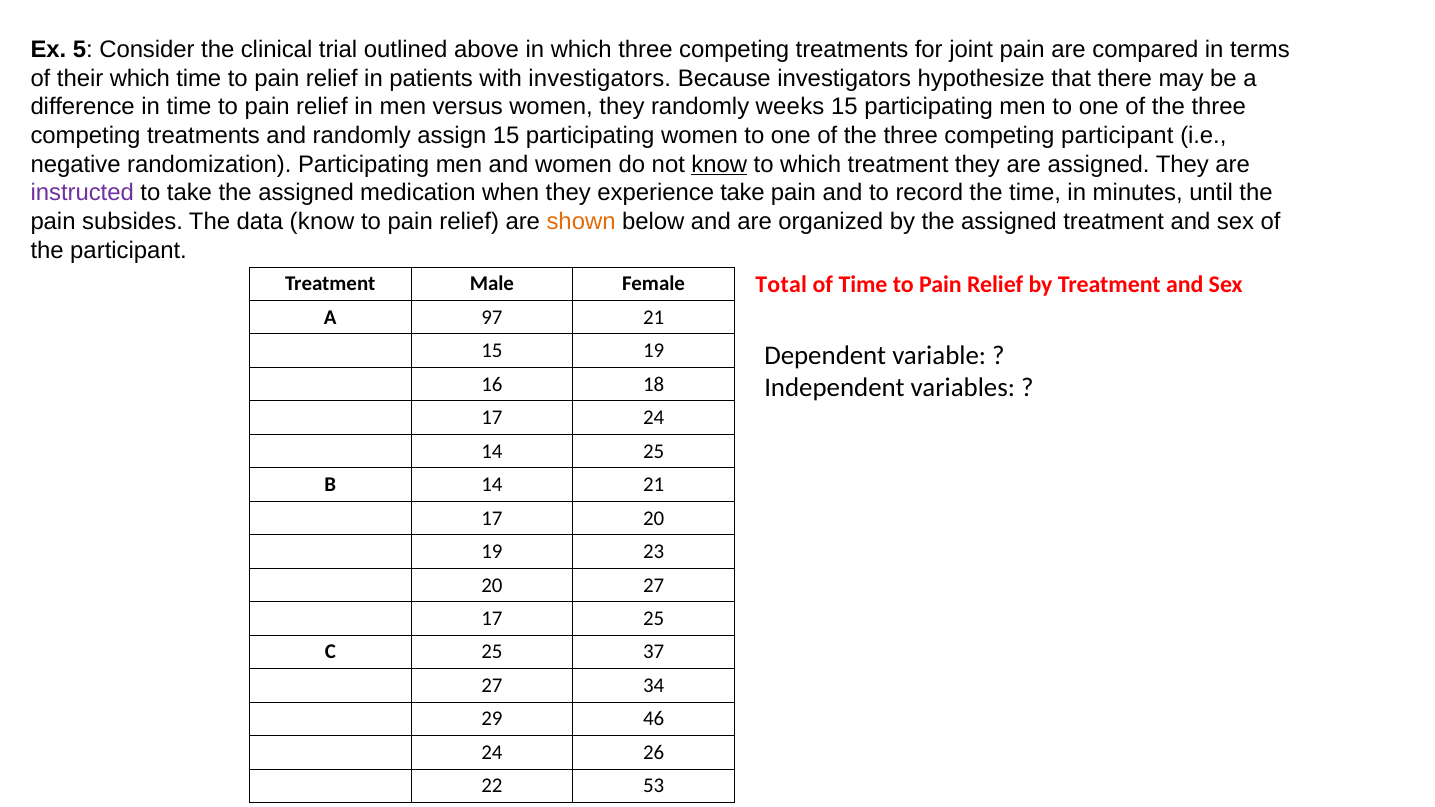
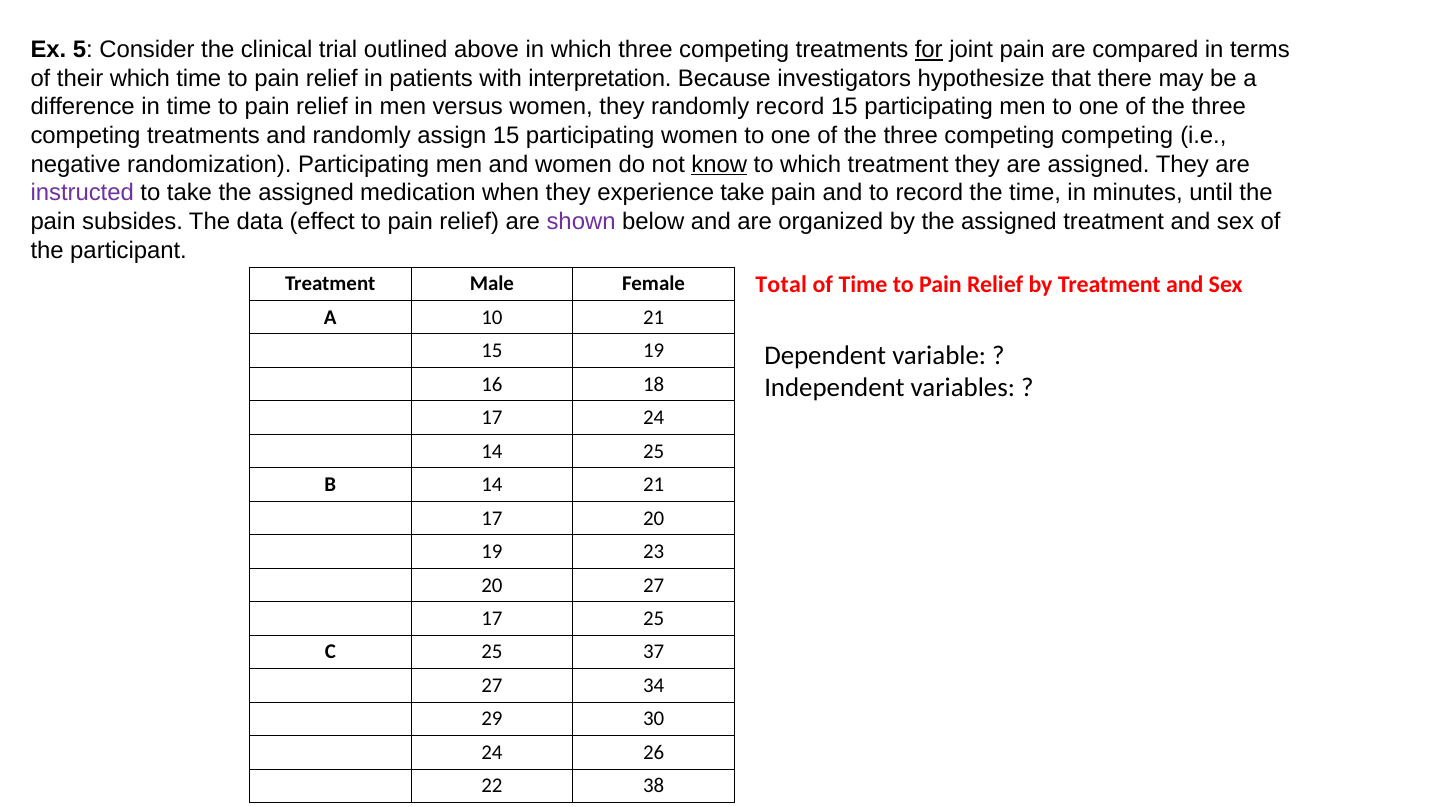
for underline: none -> present (929, 50)
with investigators: investigators -> interpretation (600, 78)
randomly weeks: weeks -> record (790, 107)
competing participant: participant -> competing (1117, 136)
data know: know -> effect (322, 222)
shown colour: orange -> purple (581, 222)
97: 97 -> 10 (492, 317)
46: 46 -> 30 (654, 719)
53: 53 -> 38 (654, 786)
